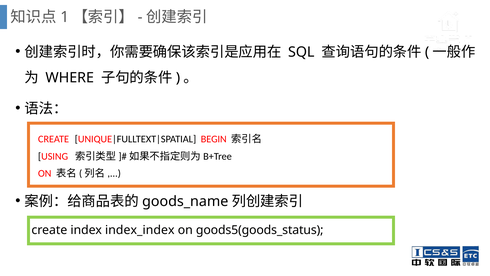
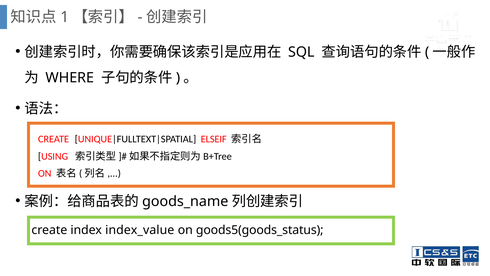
BEGIN: BEGIN -> ELSEIF (214, 139)
index_index: index_index -> index_value (140, 230)
